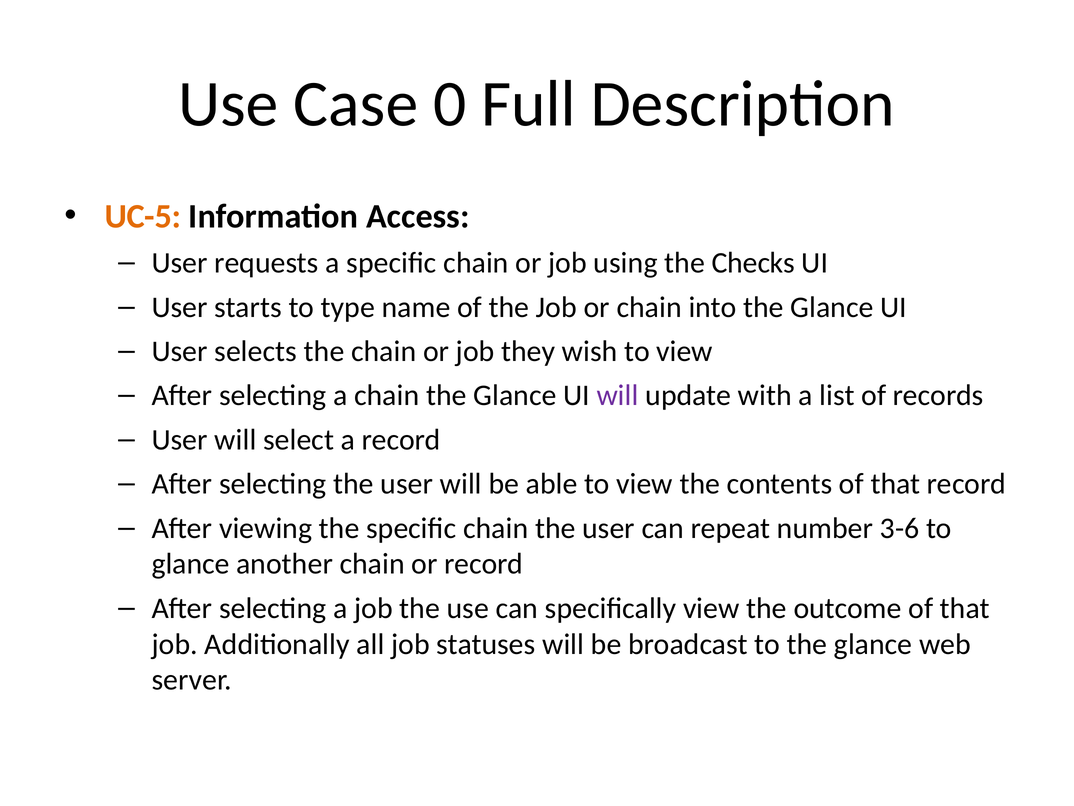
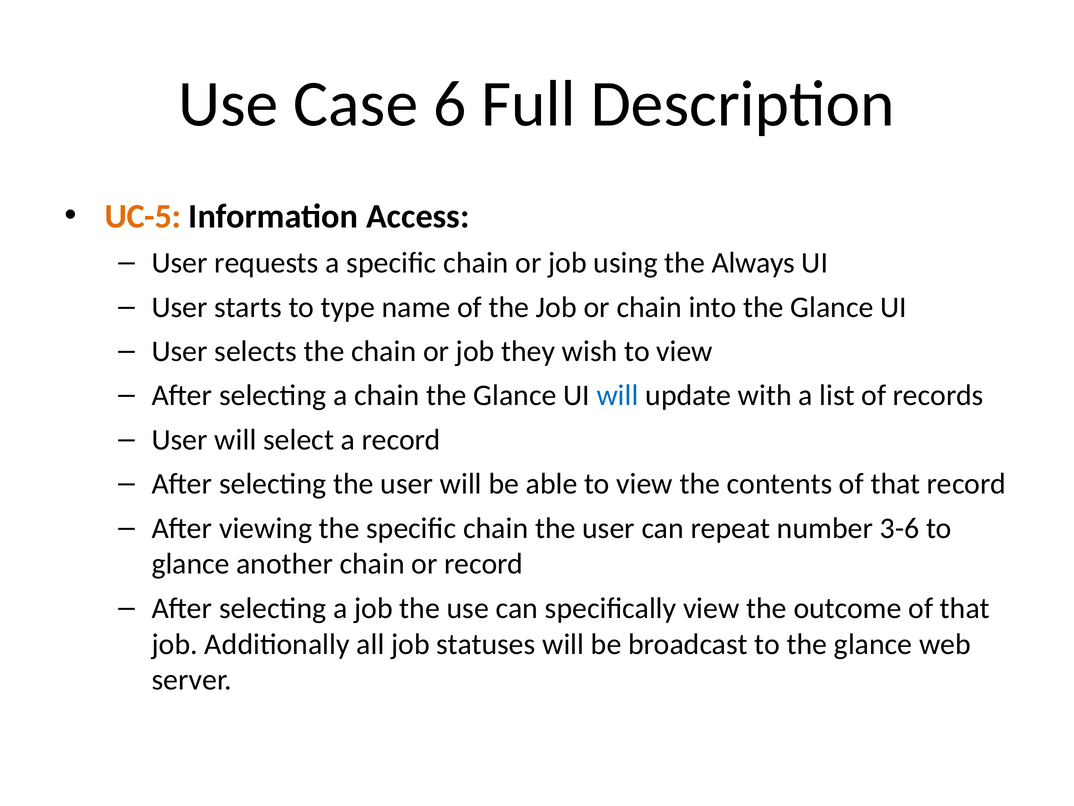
0: 0 -> 6 (450, 104)
Checks: Checks -> Always (753, 263)
will colour: purple -> blue (618, 395)
